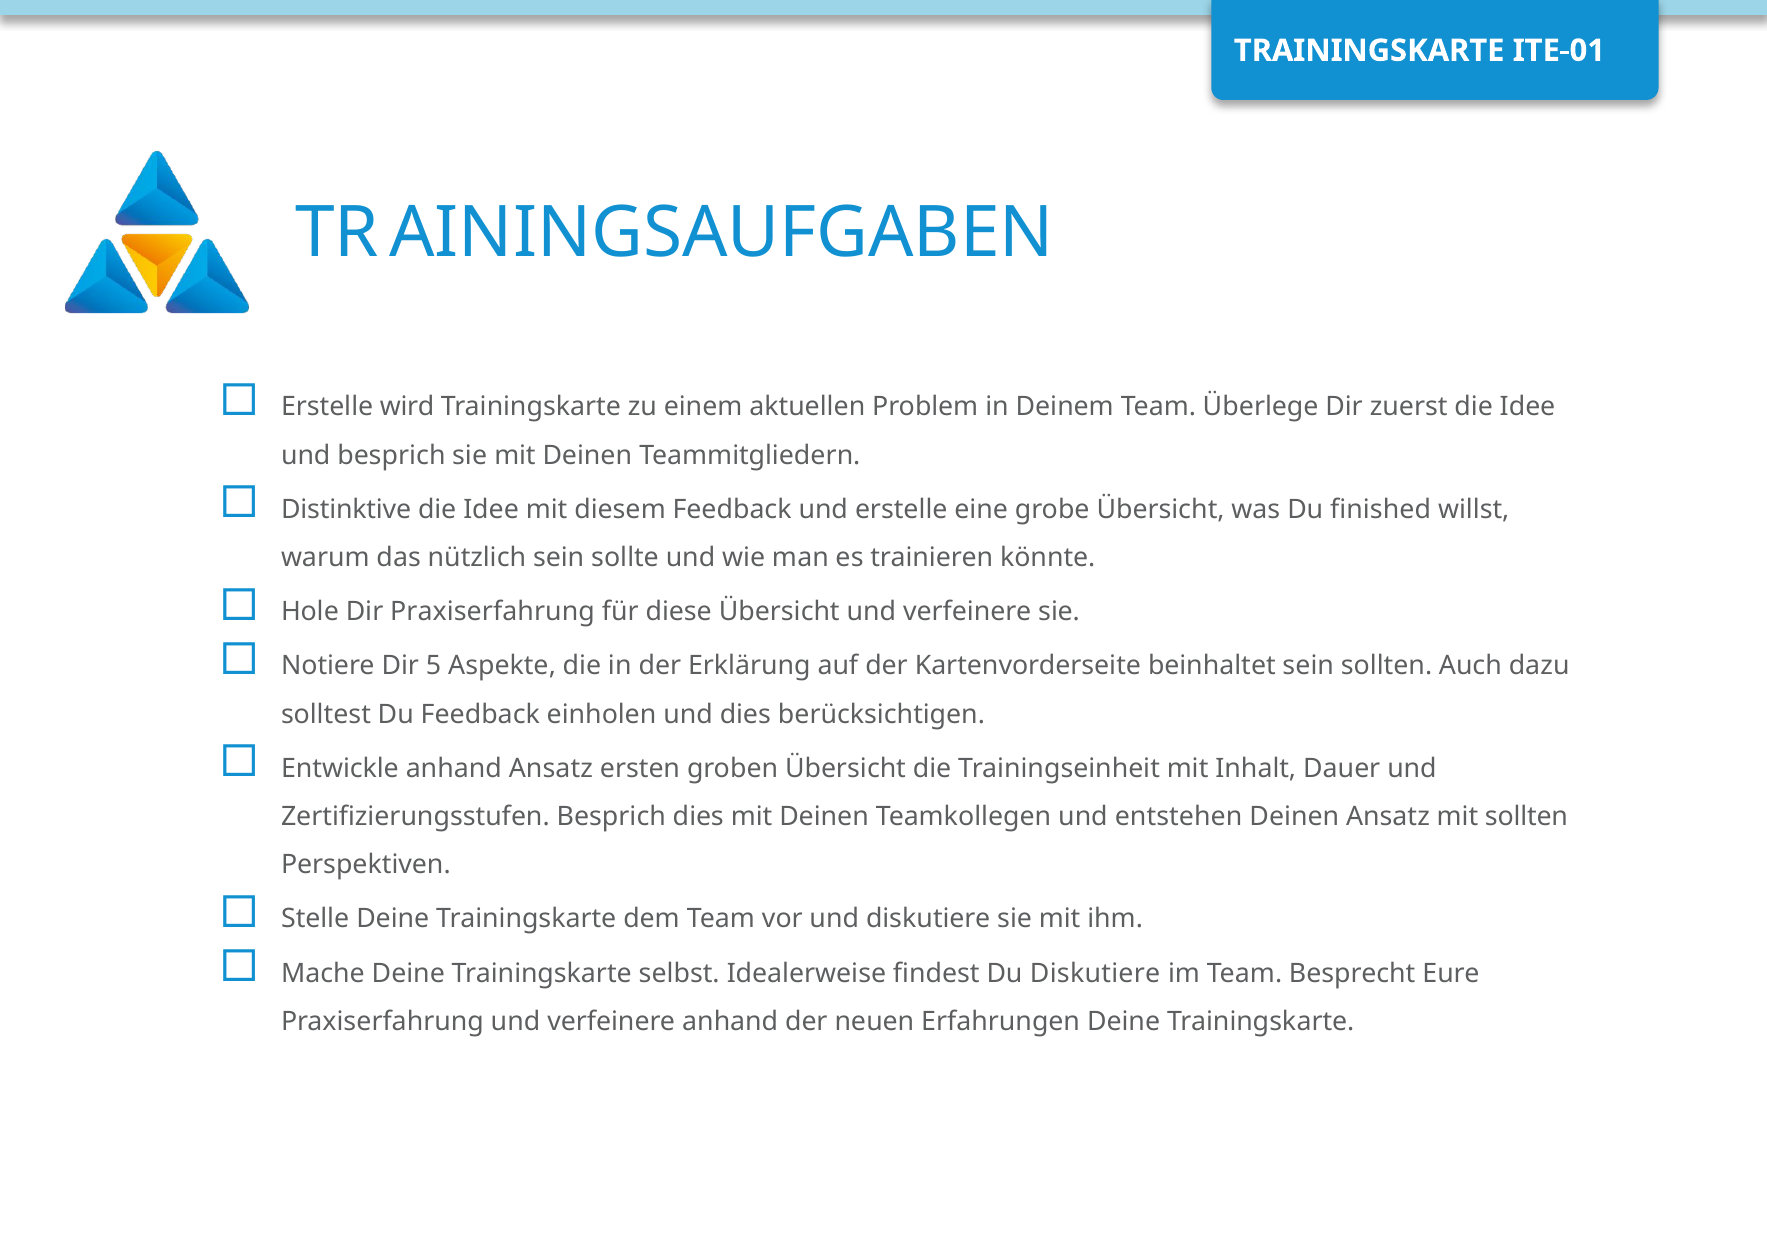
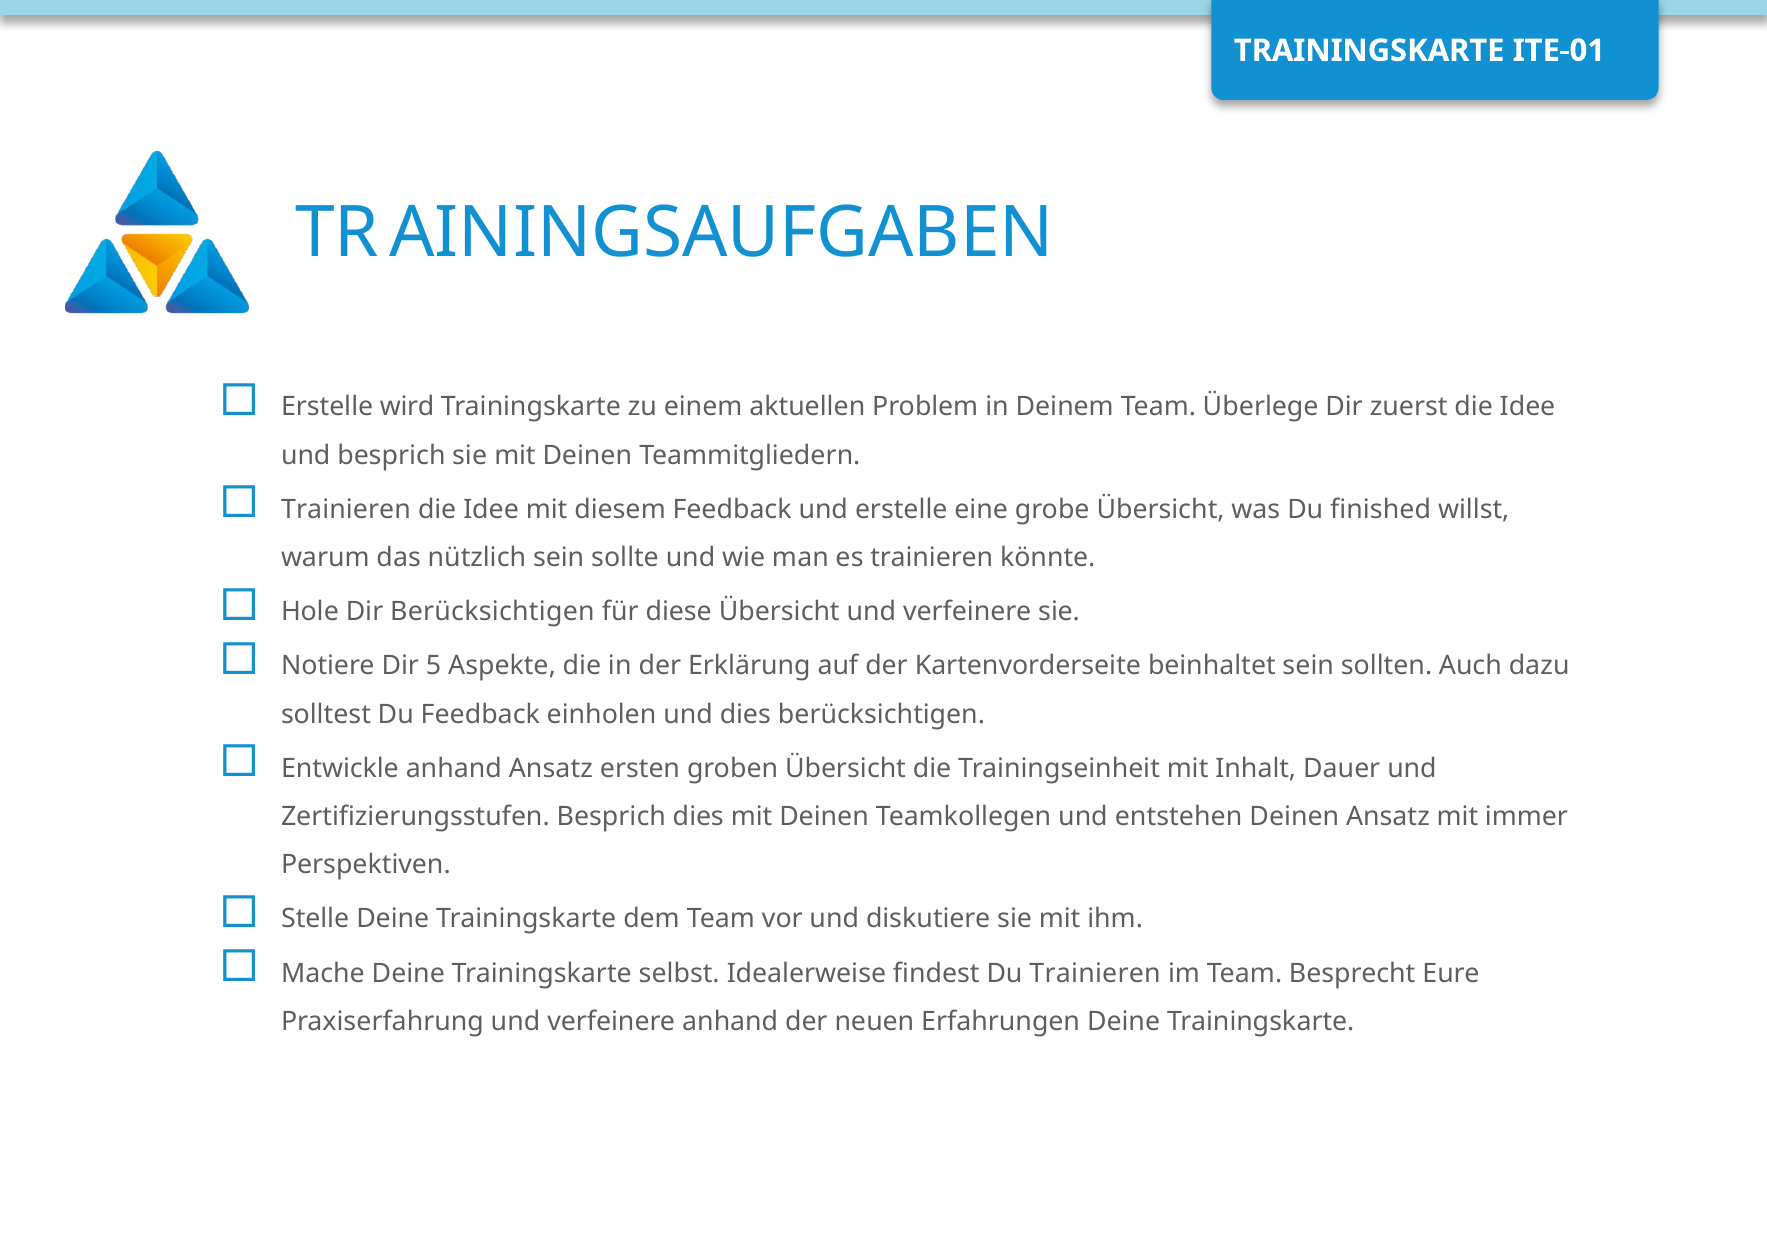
Distinktive: Distinktive -> Trainieren (346, 509)
Dir Praxiserfahrung: Praxiserfahrung -> Berücksichtigen (492, 612)
mit sollten: sollten -> immer (1526, 816)
Du Diskutiere: Diskutiere -> Trainieren (1095, 973)
